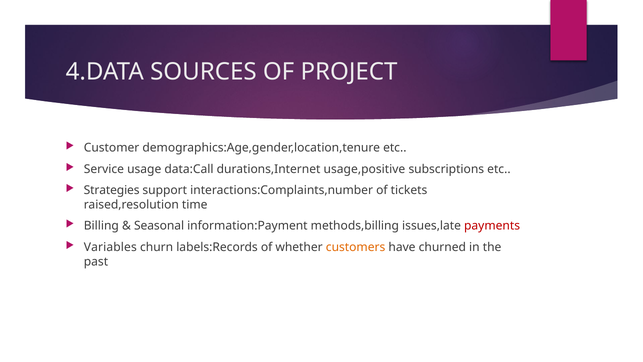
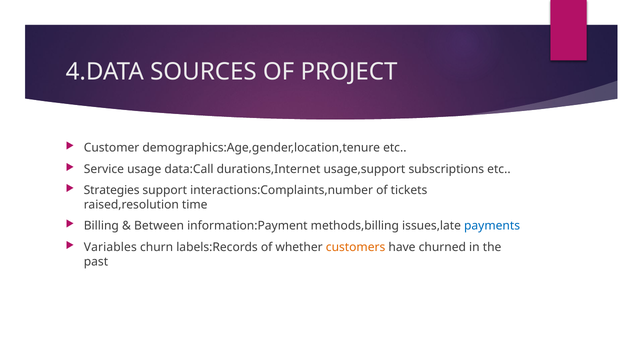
usage,positive: usage,positive -> usage,support (364, 169)
Seasonal: Seasonal -> Between (159, 226)
payments colour: red -> blue (492, 226)
